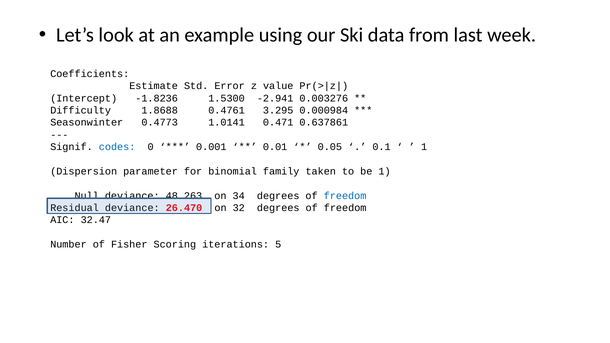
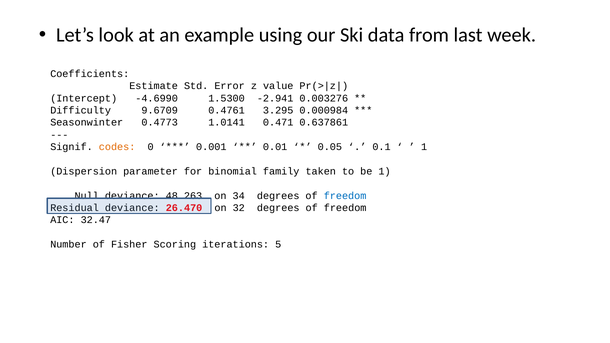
-1.8236: -1.8236 -> -4.6990 (157, 98)
1.8688: 1.8688 -> 9.6709 (160, 110)
codes colour: blue -> orange (117, 147)
